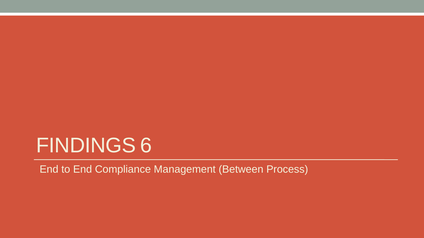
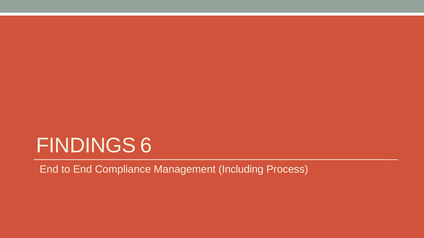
Between: Between -> Including (241, 170)
